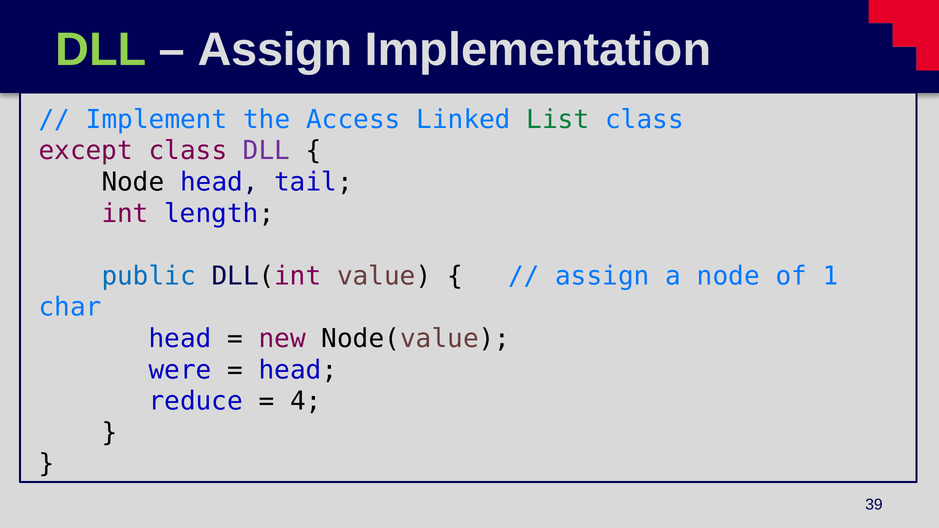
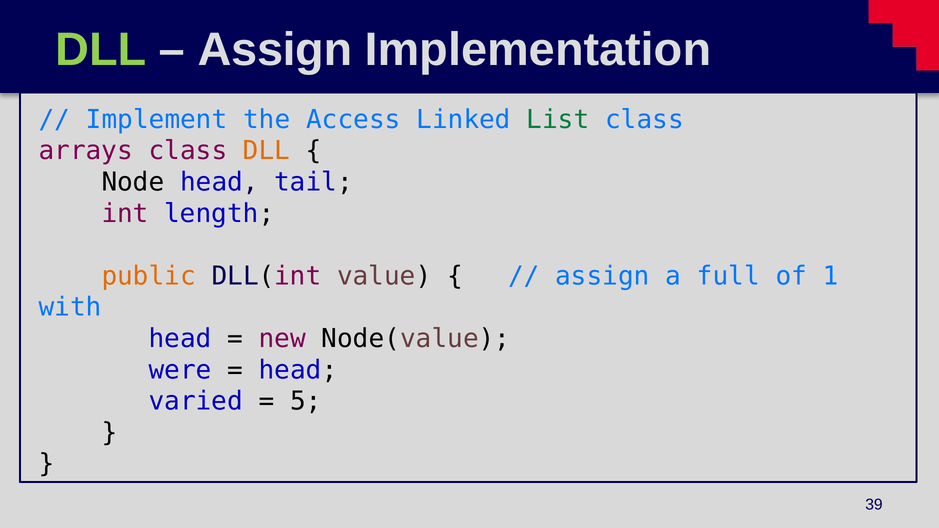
except: except -> arrays (86, 151)
DLL colour: purple -> orange (266, 151)
public colour: blue -> orange (149, 276)
a node: node -> full (728, 276)
char: char -> with (70, 307)
reduce: reduce -> varied (196, 401)
4: 4 -> 5 (306, 401)
